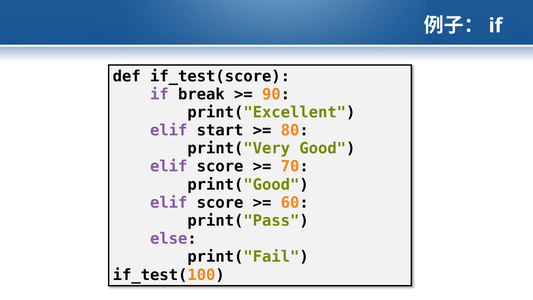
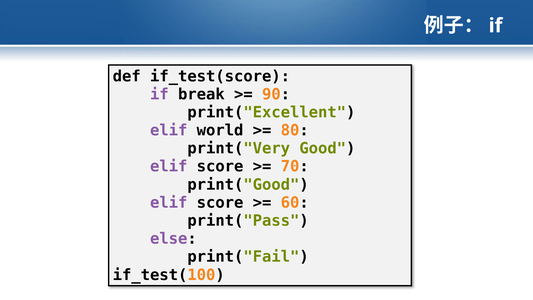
start: start -> world (220, 130)
